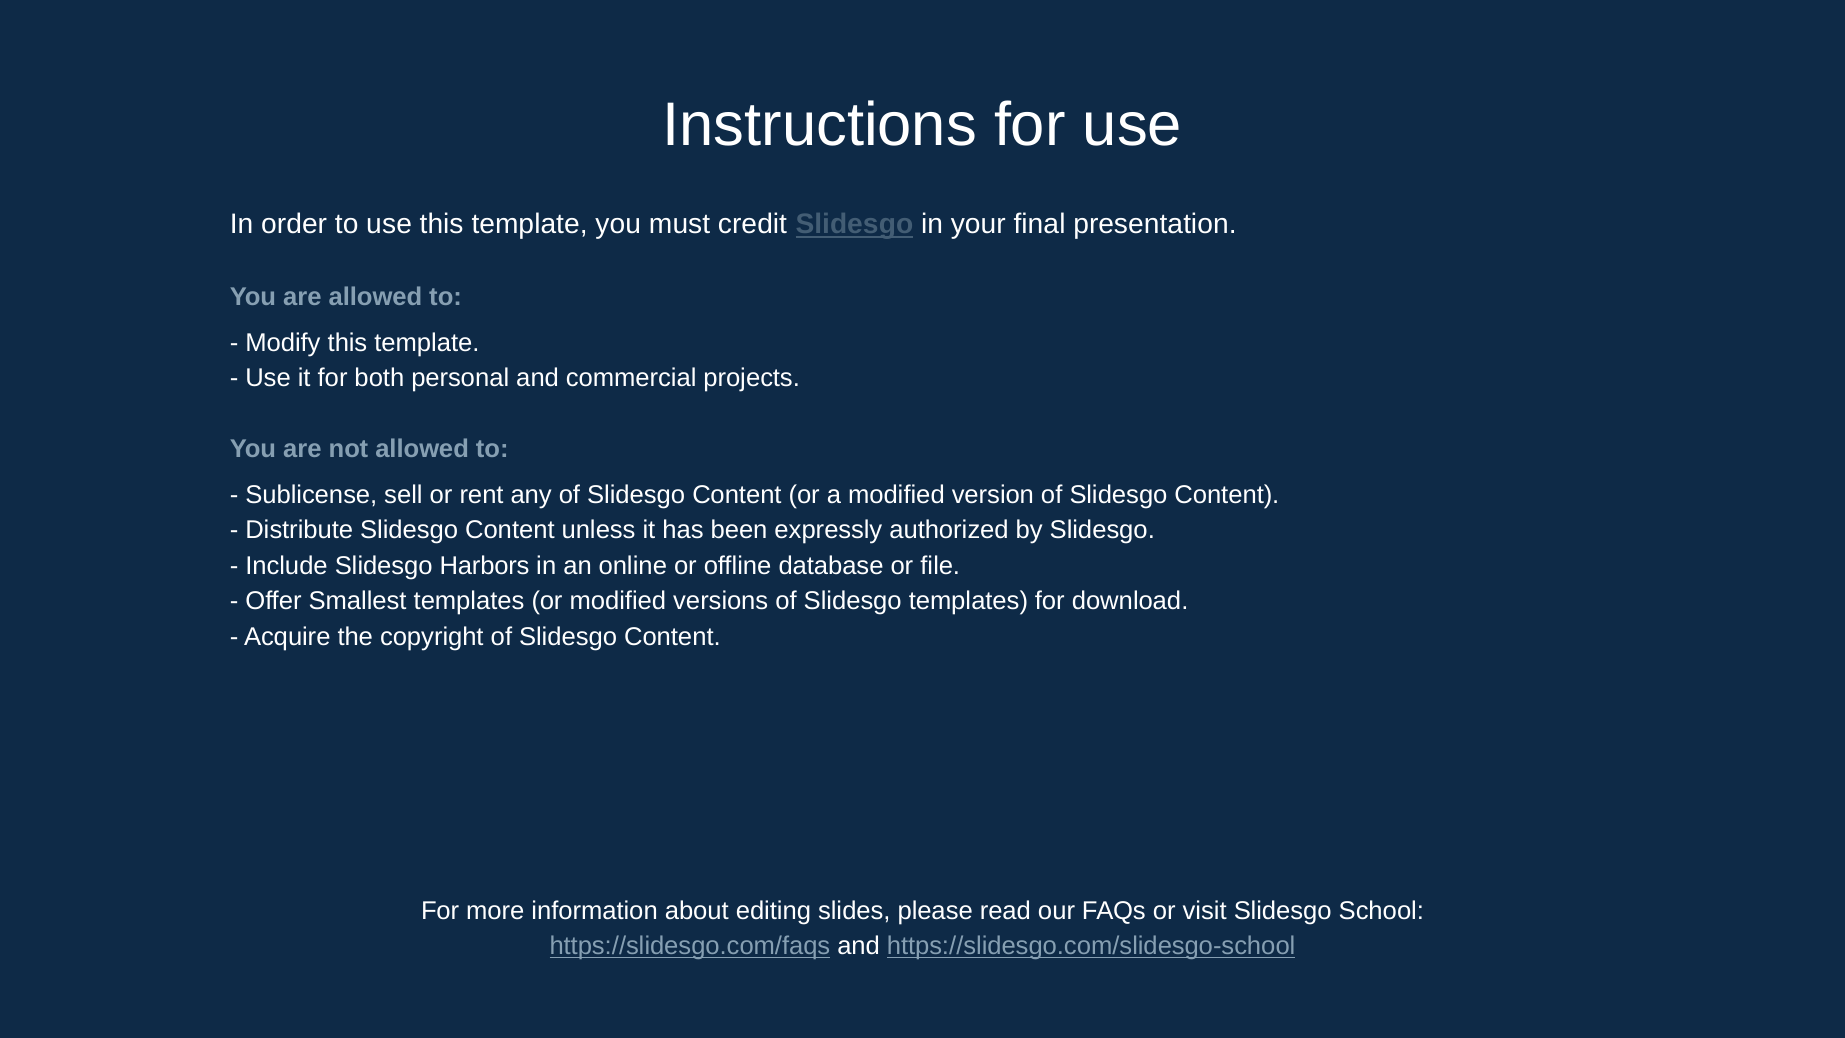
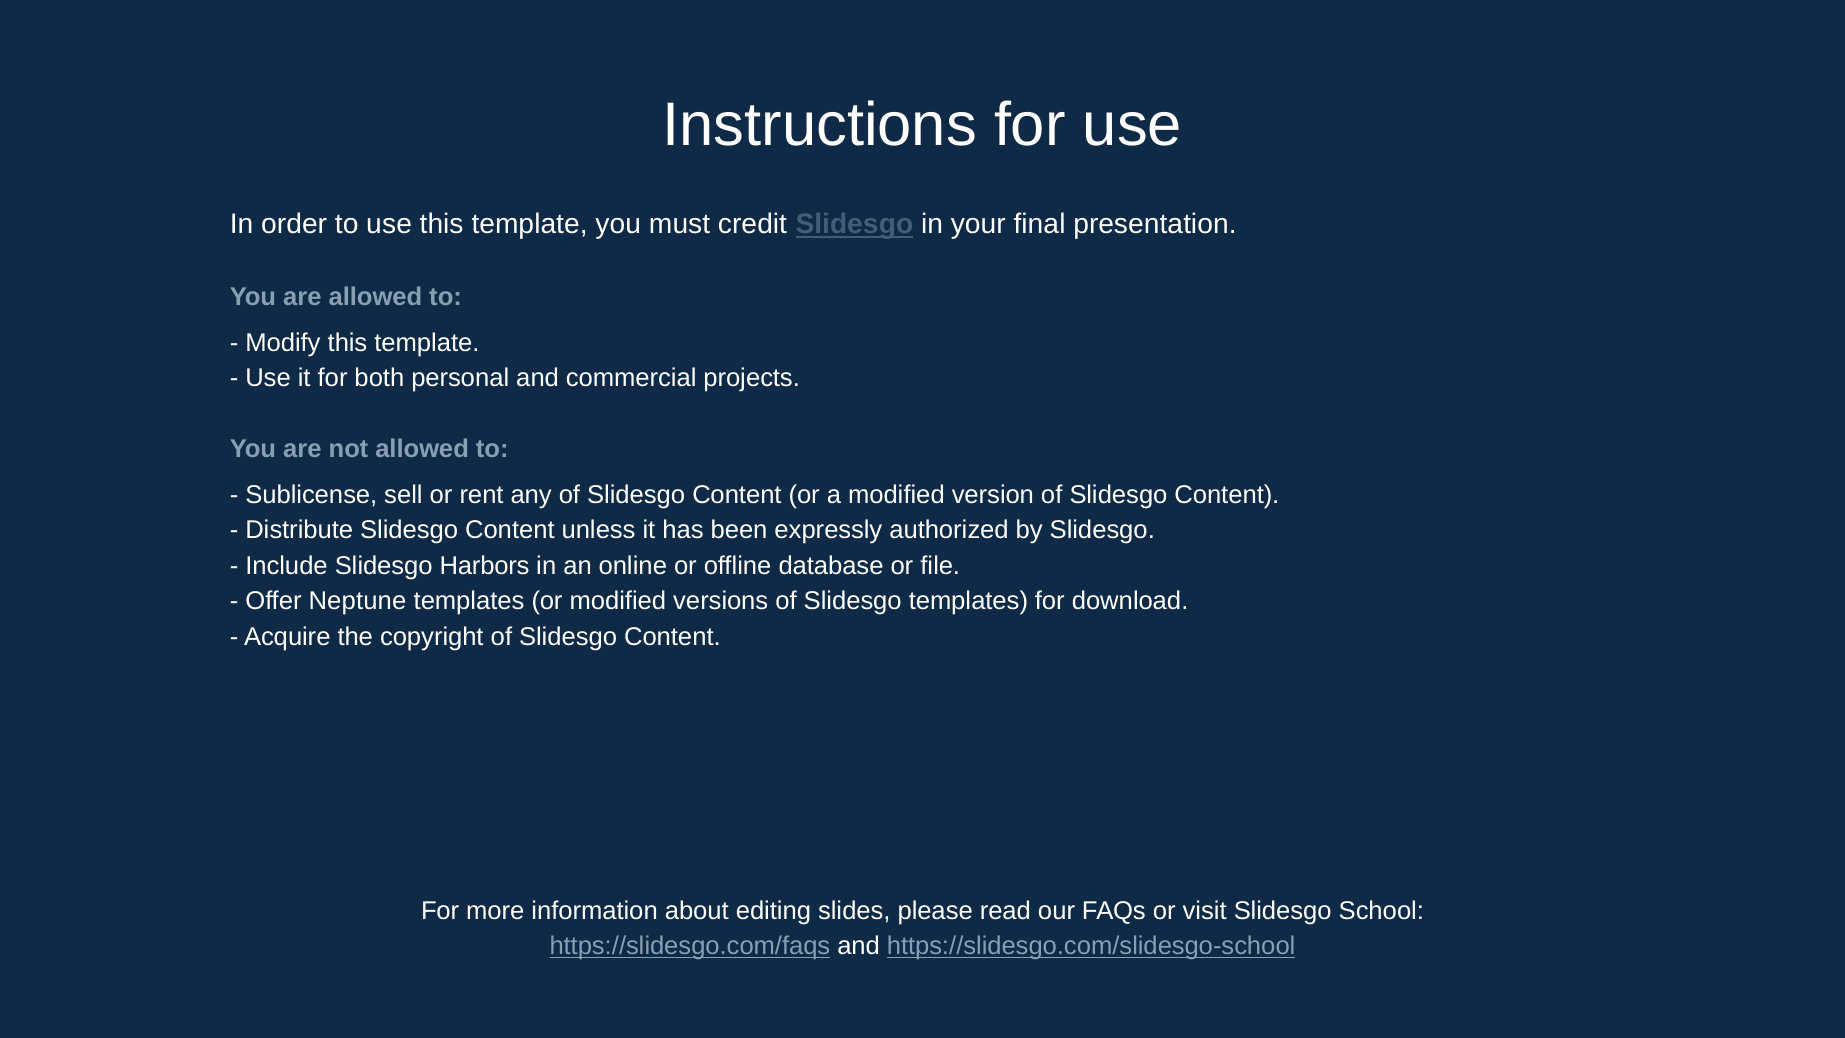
Smallest: Smallest -> Neptune (357, 601)
